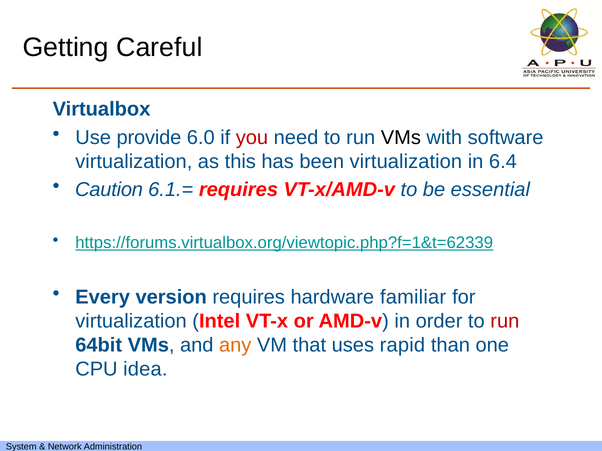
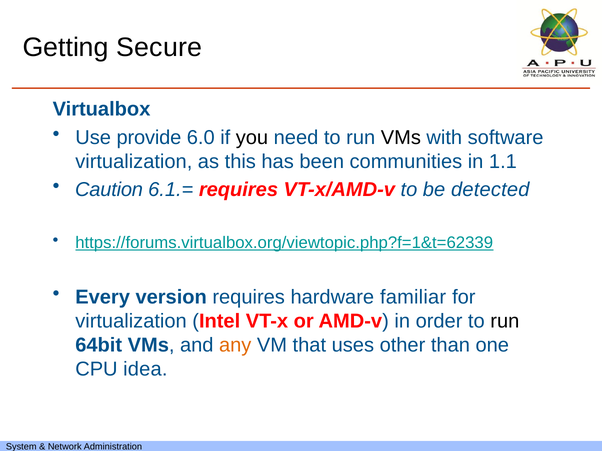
Careful: Careful -> Secure (159, 47)
you colour: red -> black (252, 138)
been virtualization: virtualization -> communities (406, 162)
6.4: 6.4 -> 1.1 (503, 162)
essential: essential -> detected (490, 190)
run colour: red -> black (505, 321)
rapid: rapid -> other (402, 346)
